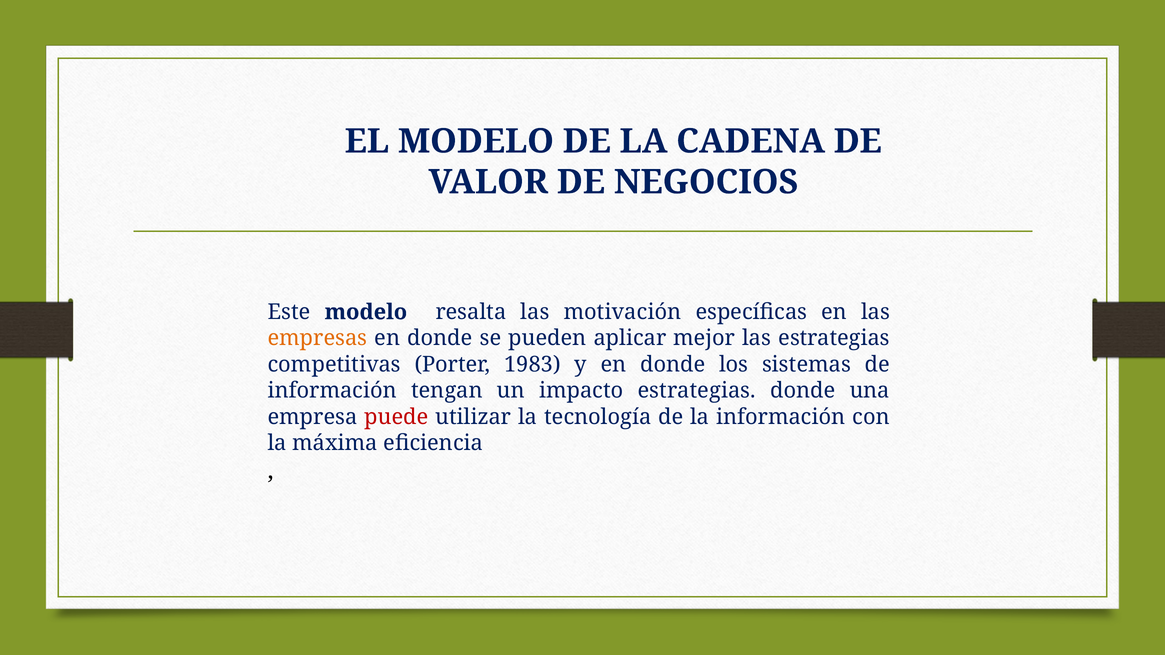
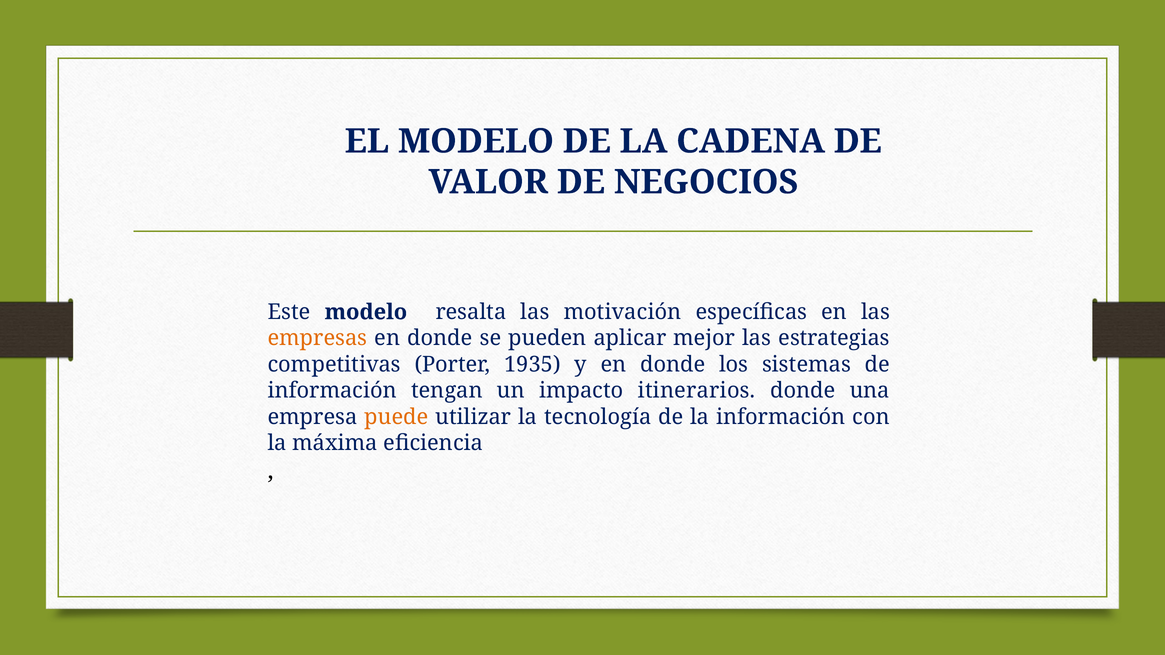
1983: 1983 -> 1935 (532, 365)
impacto estrategias: estrategias -> itinerarios (697, 391)
puede colour: red -> orange (396, 417)
